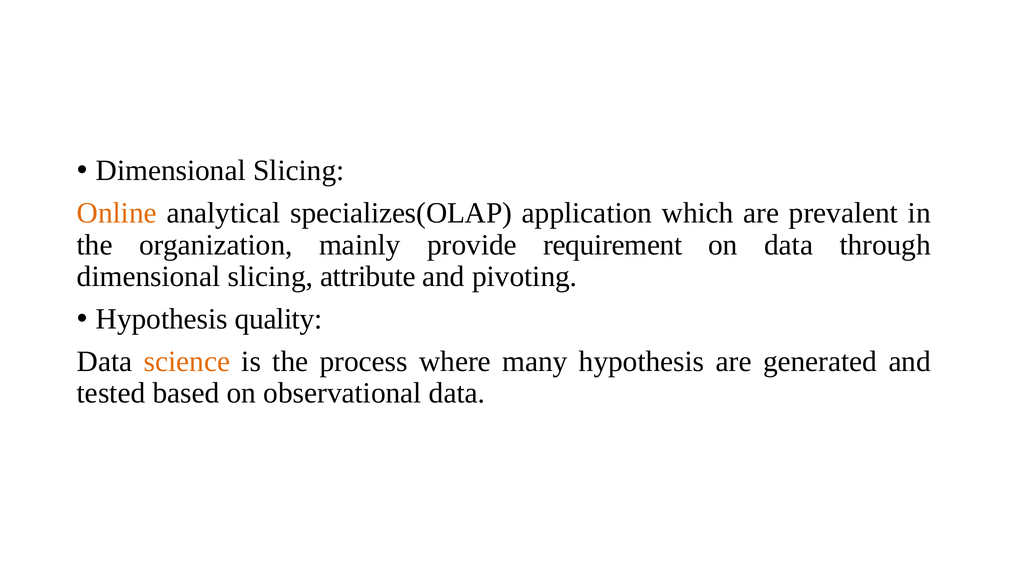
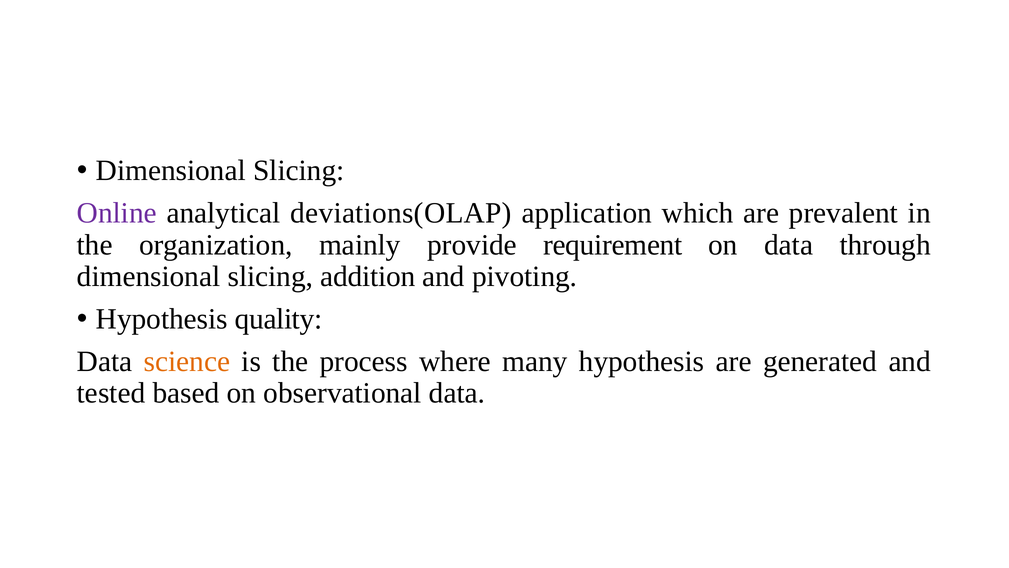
Online colour: orange -> purple (117, 213)
specializes(OLAP: specializes(OLAP -> deviations(OLAP (401, 213)
attribute: attribute -> addition (368, 276)
